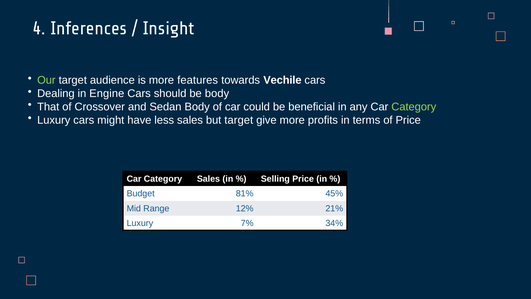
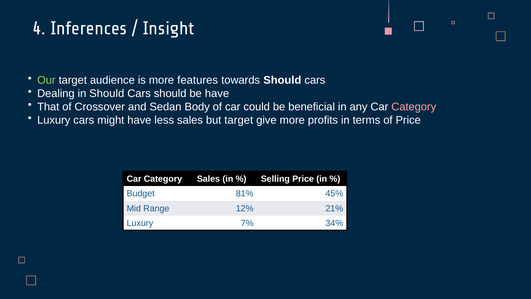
towards Vechile: Vechile -> Should (282, 80)
in Engine: Engine -> Should (107, 93)
be body: body -> have (217, 93)
Category colour: light green -> pink (414, 107)
